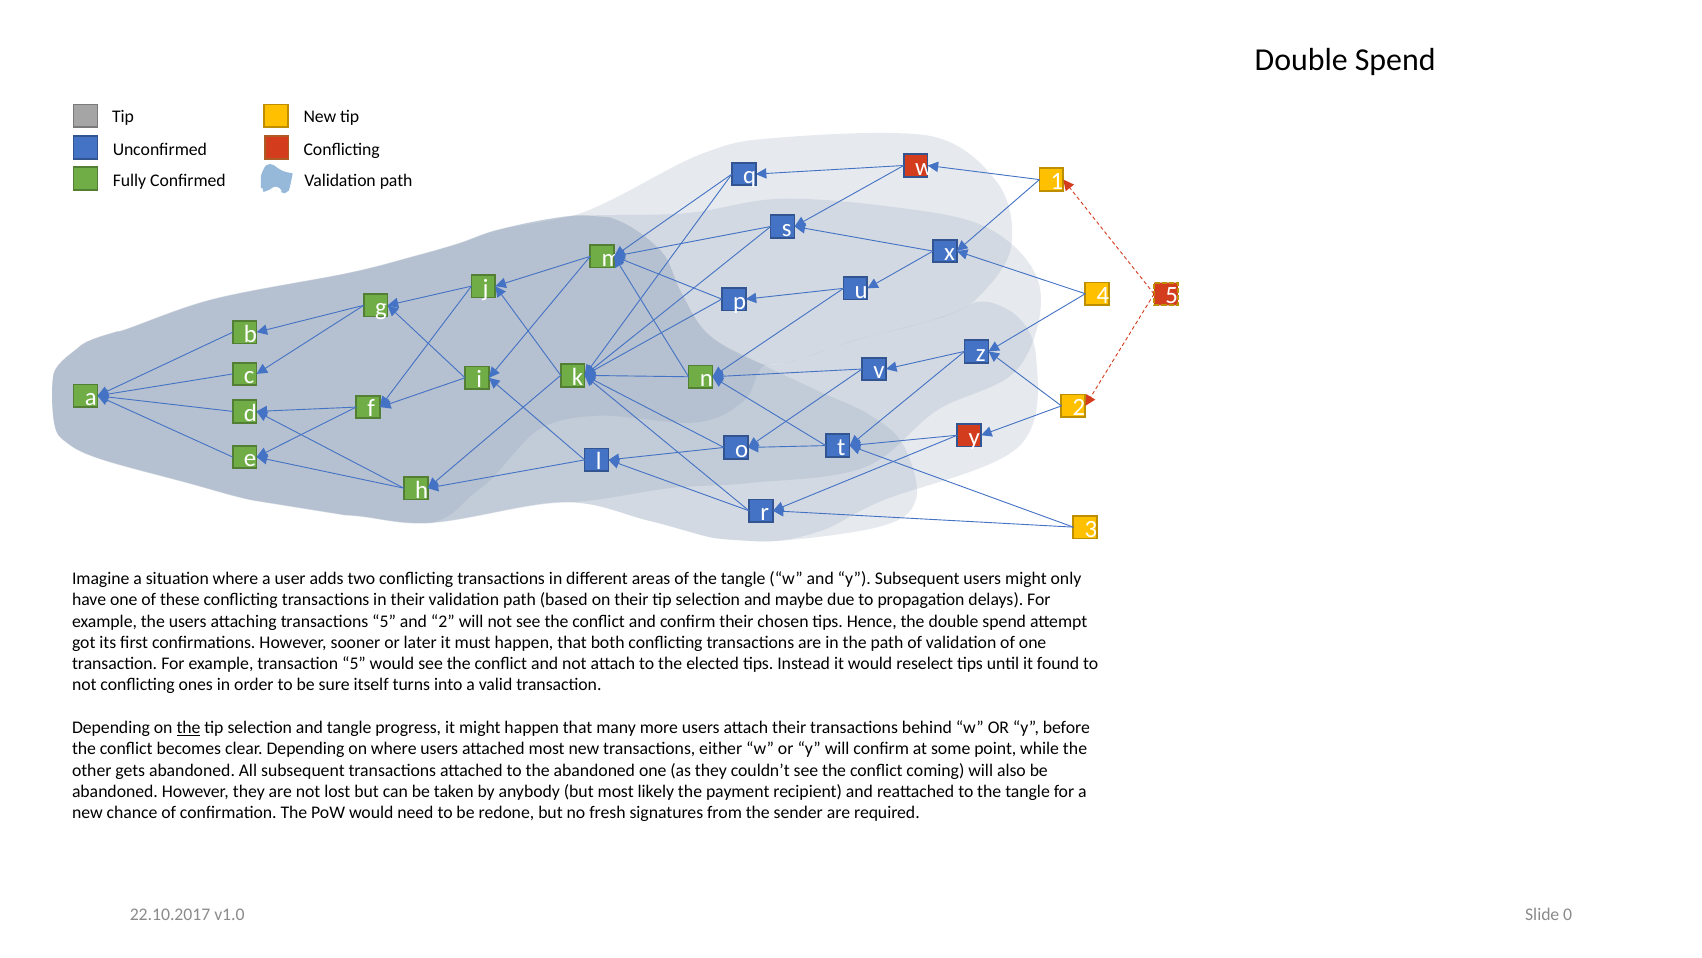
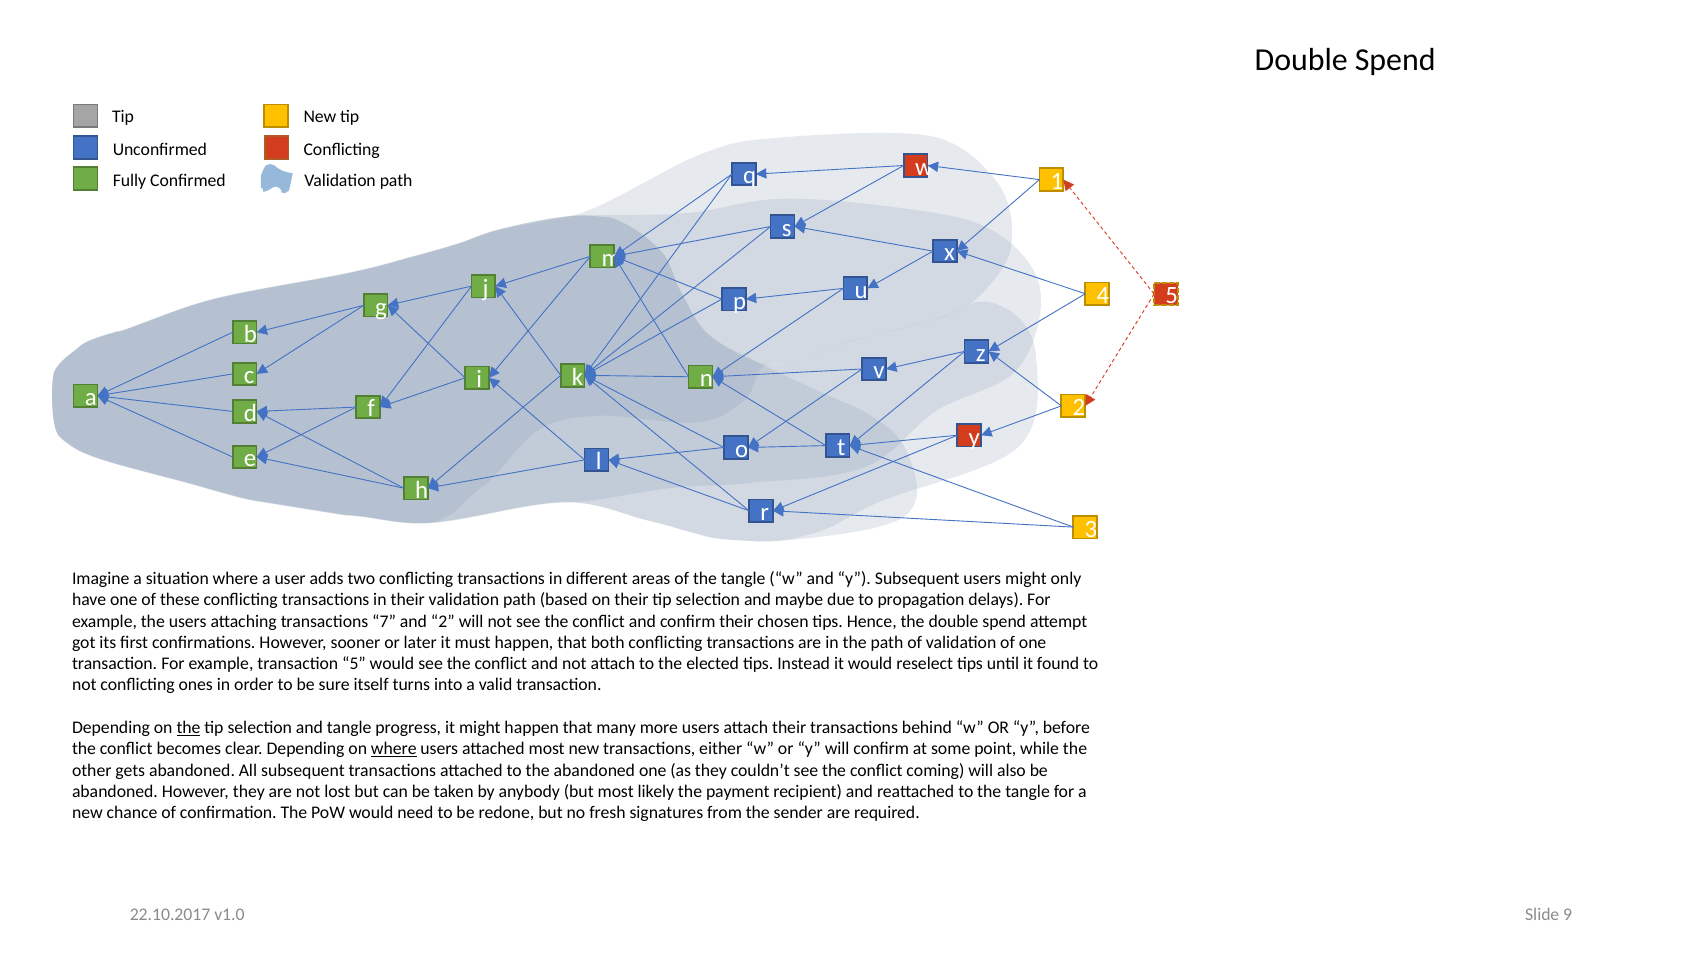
transactions 5: 5 -> 7 (384, 621)
where underline: none -> present (394, 749)
0: 0 -> 9 (1568, 914)
